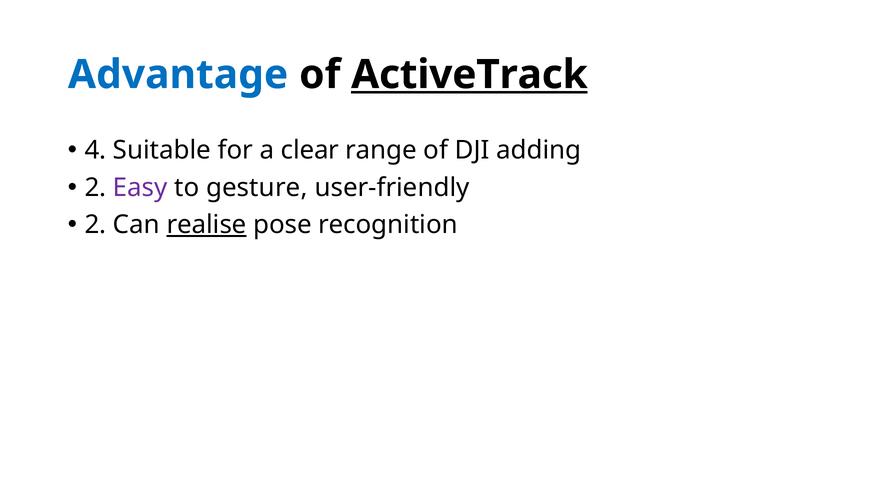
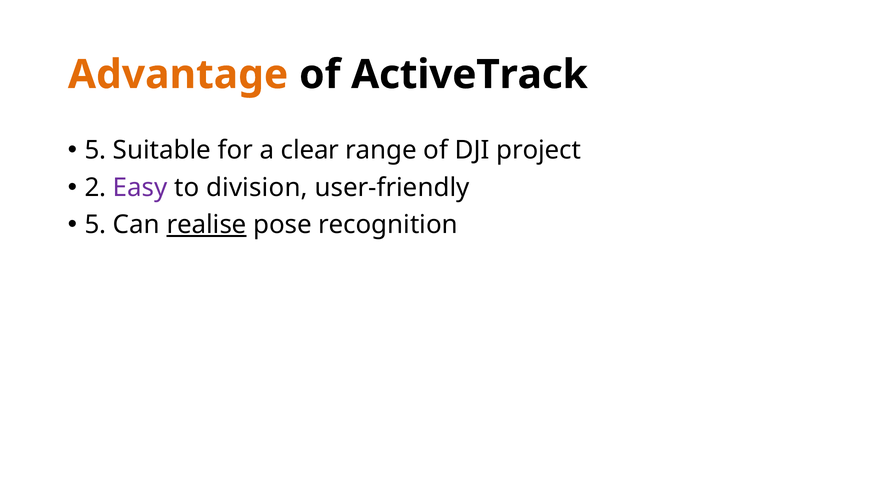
Advantage colour: blue -> orange (178, 75)
ActiveTrack underline: present -> none (469, 75)
4: 4 -> 5 (95, 150)
adding: adding -> project (539, 150)
gesture: gesture -> division (257, 188)
2: 2 -> 5 (95, 225)
